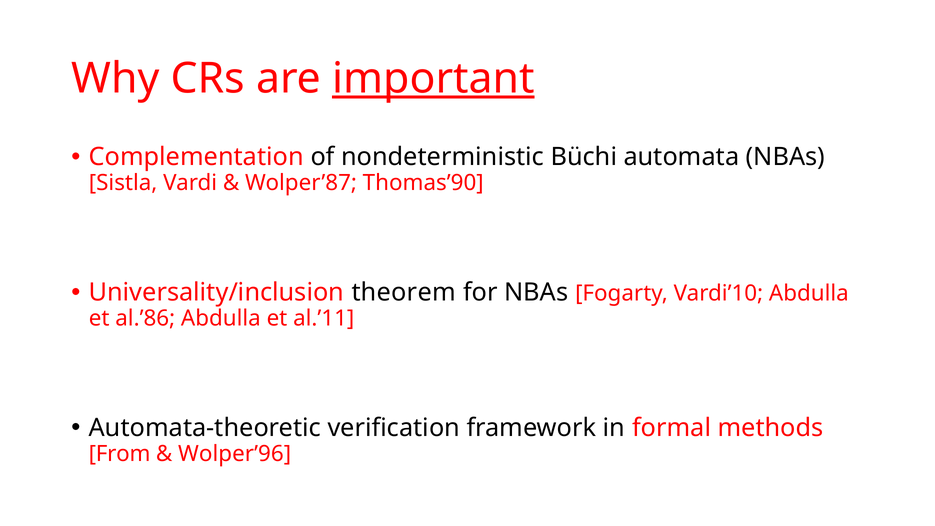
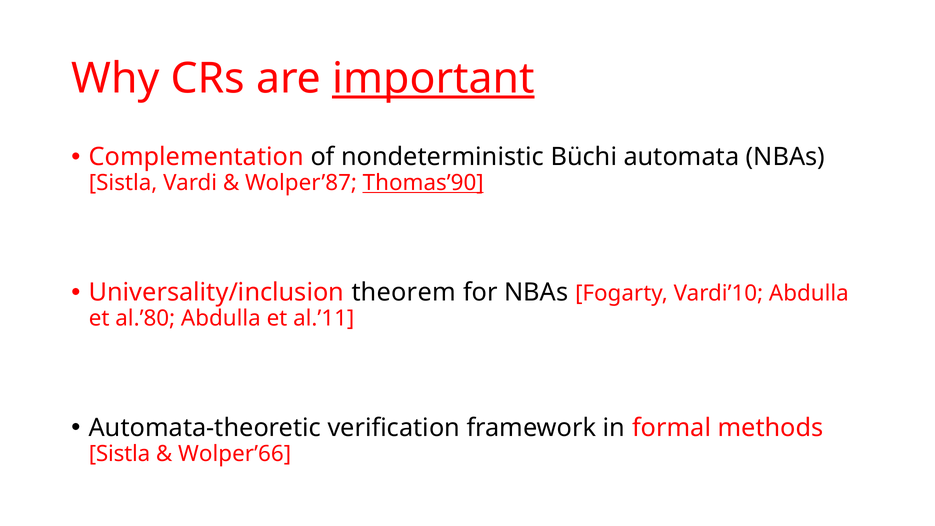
Thomas’90 underline: none -> present (423, 183)
al.’86: al.’86 -> al.’80 (145, 318)
From: From -> Sistla (120, 454)
Wolper’96: Wolper’96 -> Wolper’66 (235, 454)
